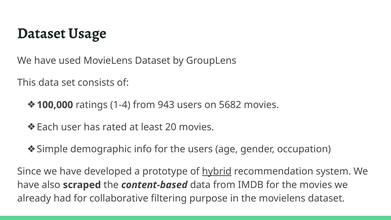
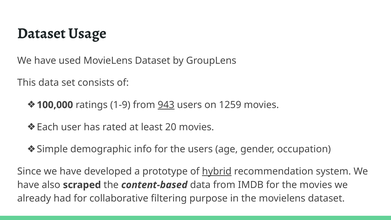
1-4: 1-4 -> 1-9 (120, 105)
943 underline: none -> present (166, 105)
5682: 5682 -> 1259 (230, 105)
